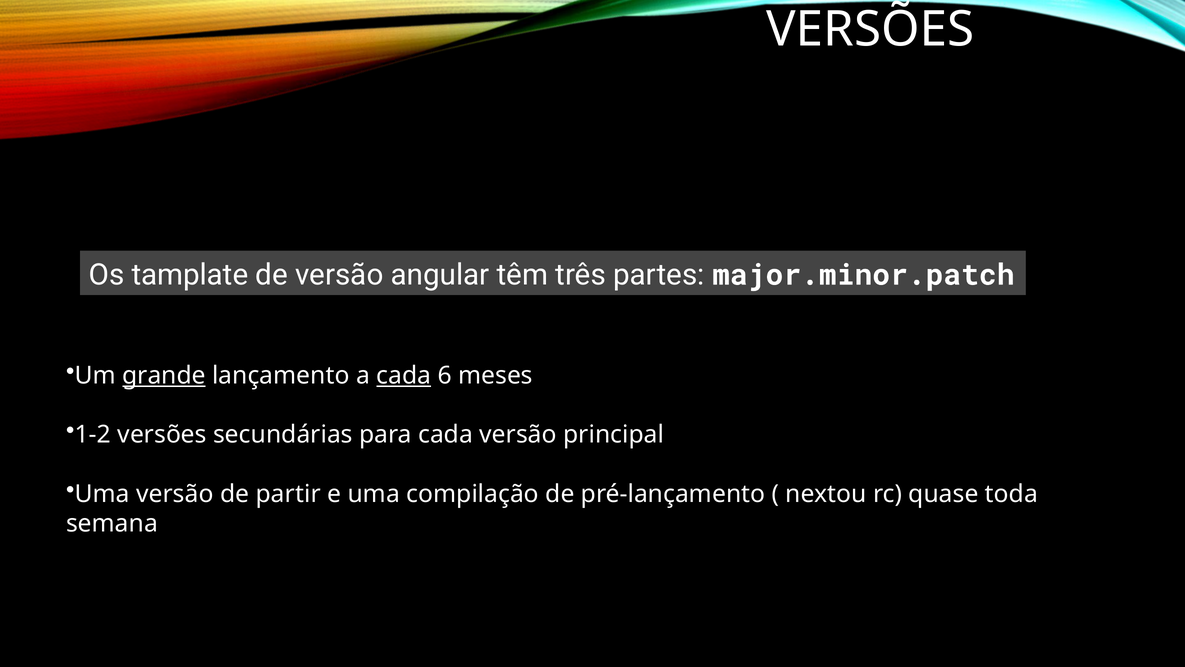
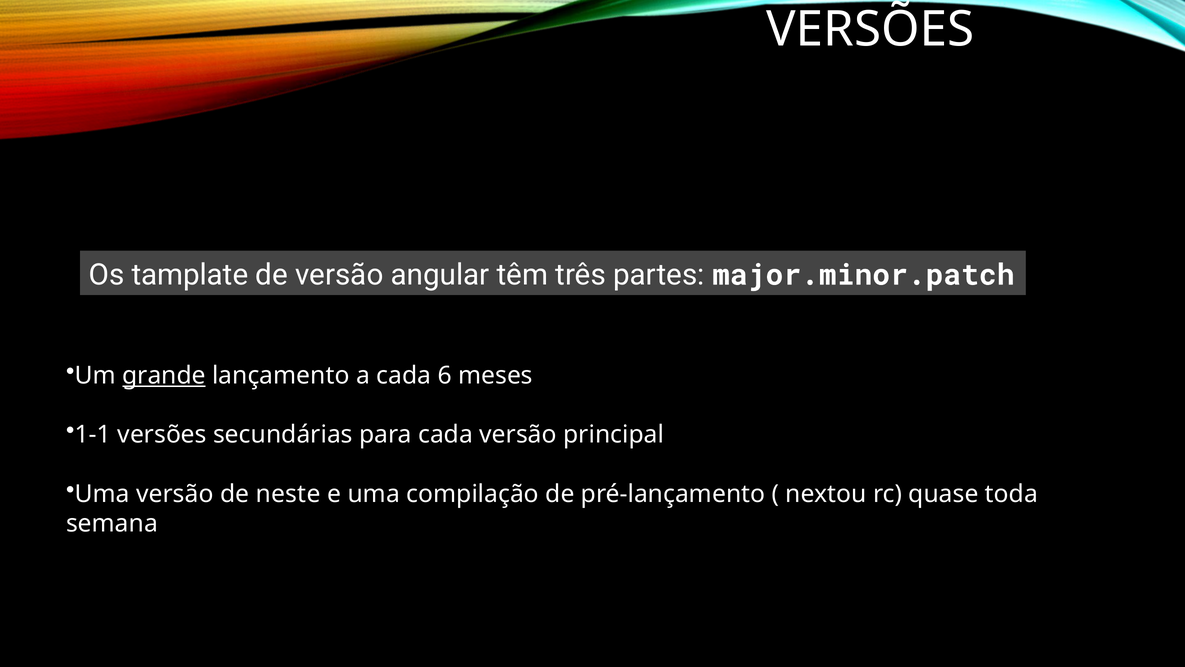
cada underline: present -> none (404, 375)
1-2: 1-2 -> 1-1 (93, 434)
partir: partir -> neste (288, 494)
